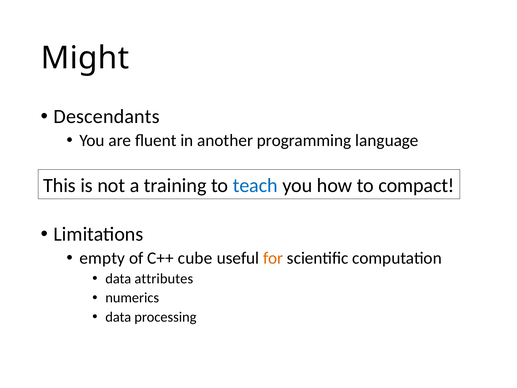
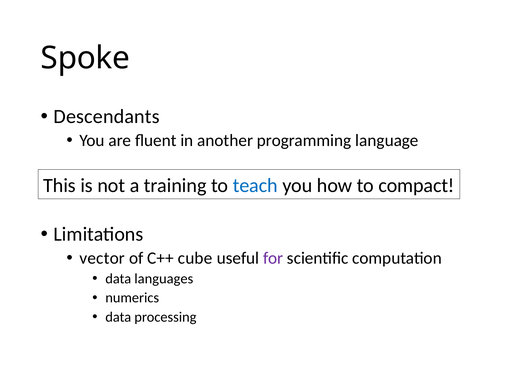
Might: Might -> Spoke (85, 58)
empty: empty -> vector (102, 258)
for colour: orange -> purple (273, 258)
attributes: attributes -> languages (164, 279)
